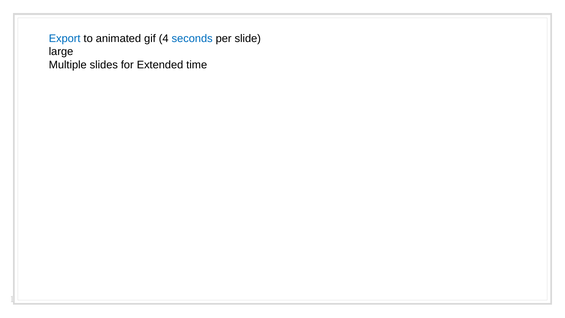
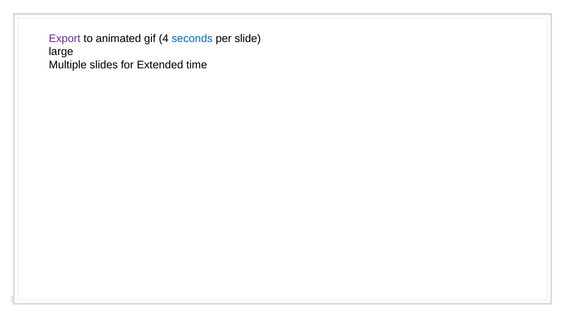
Export colour: blue -> purple (65, 38)
